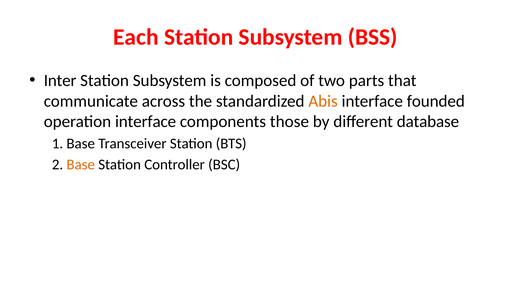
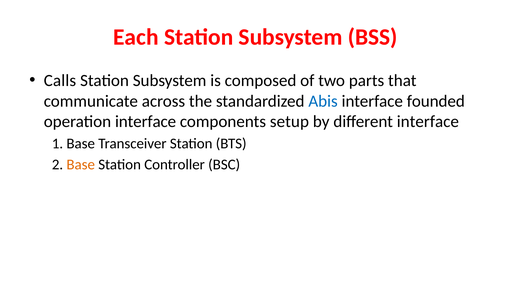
Inter: Inter -> Calls (60, 80)
Abis colour: orange -> blue (323, 101)
those: those -> setup (289, 121)
different database: database -> interface (428, 121)
